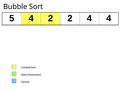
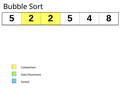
5 4: 4 -> 2 (31, 18)
2 2: 2 -> 5 (70, 18)
4 4: 4 -> 8 (109, 18)
